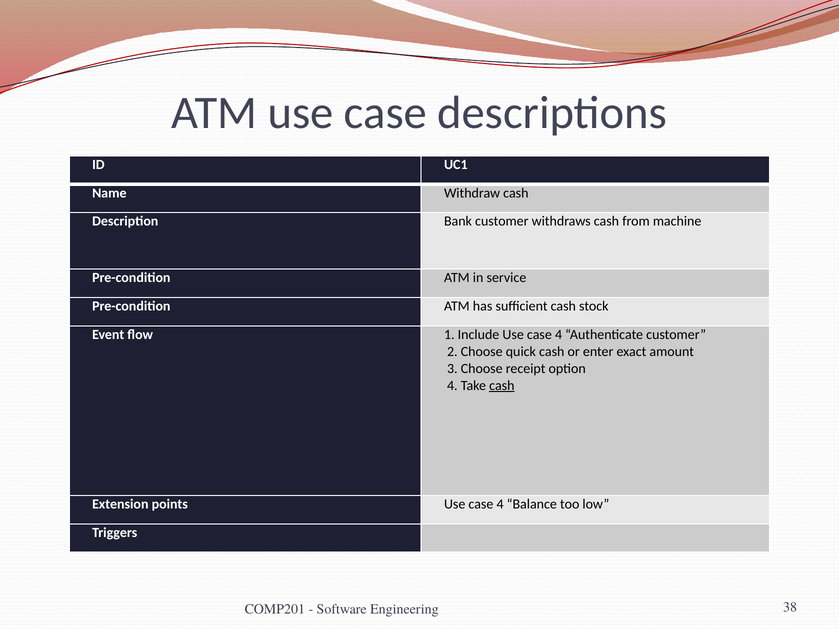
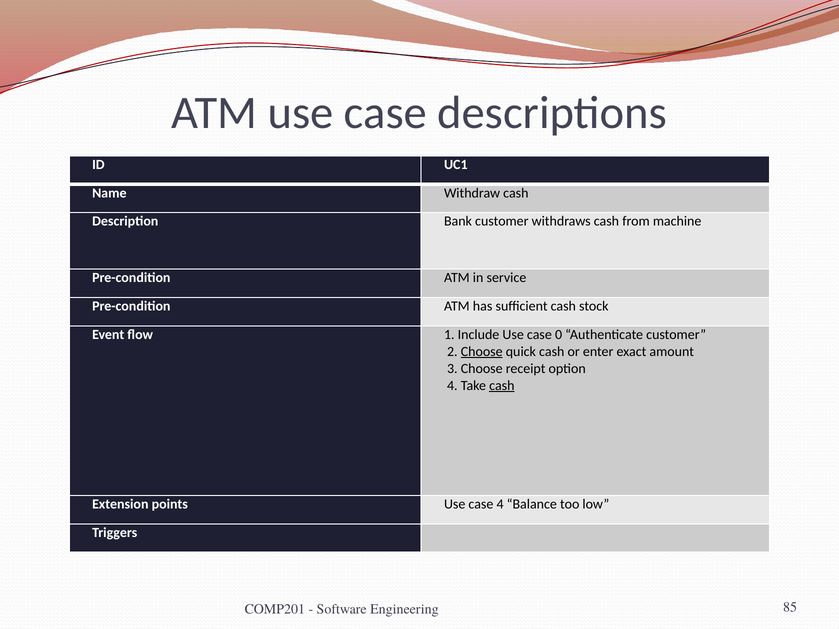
Include Use case 4: 4 -> 0 (559, 335)
Choose underline: none -> present (482, 352)
38: 38 -> 85 (790, 607)
